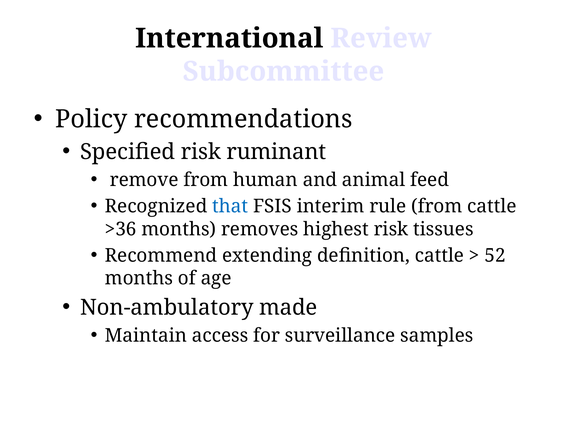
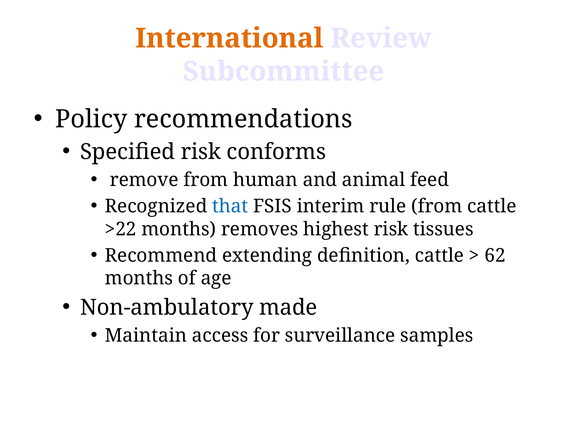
International colour: black -> orange (229, 38)
ruminant: ruminant -> conforms (276, 151)
>36: >36 -> >22 (121, 229)
52: 52 -> 62 (495, 255)
